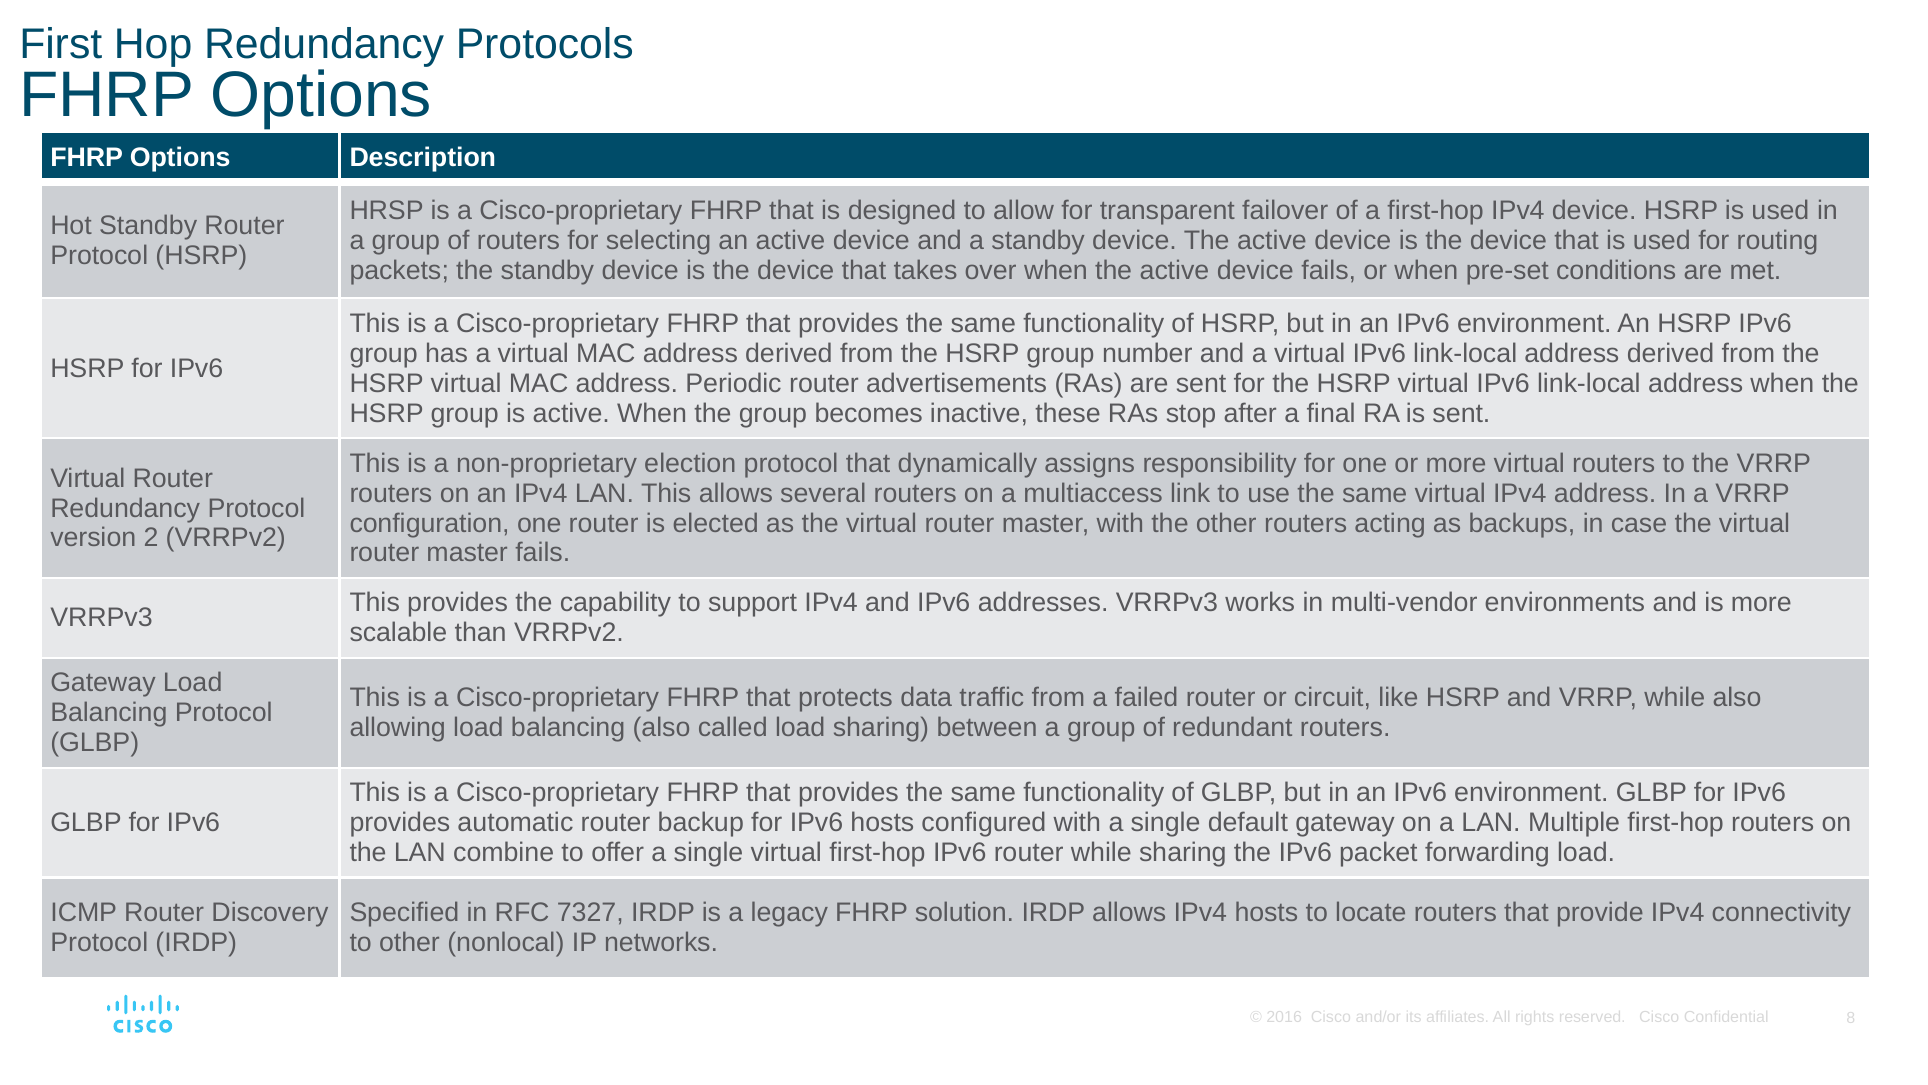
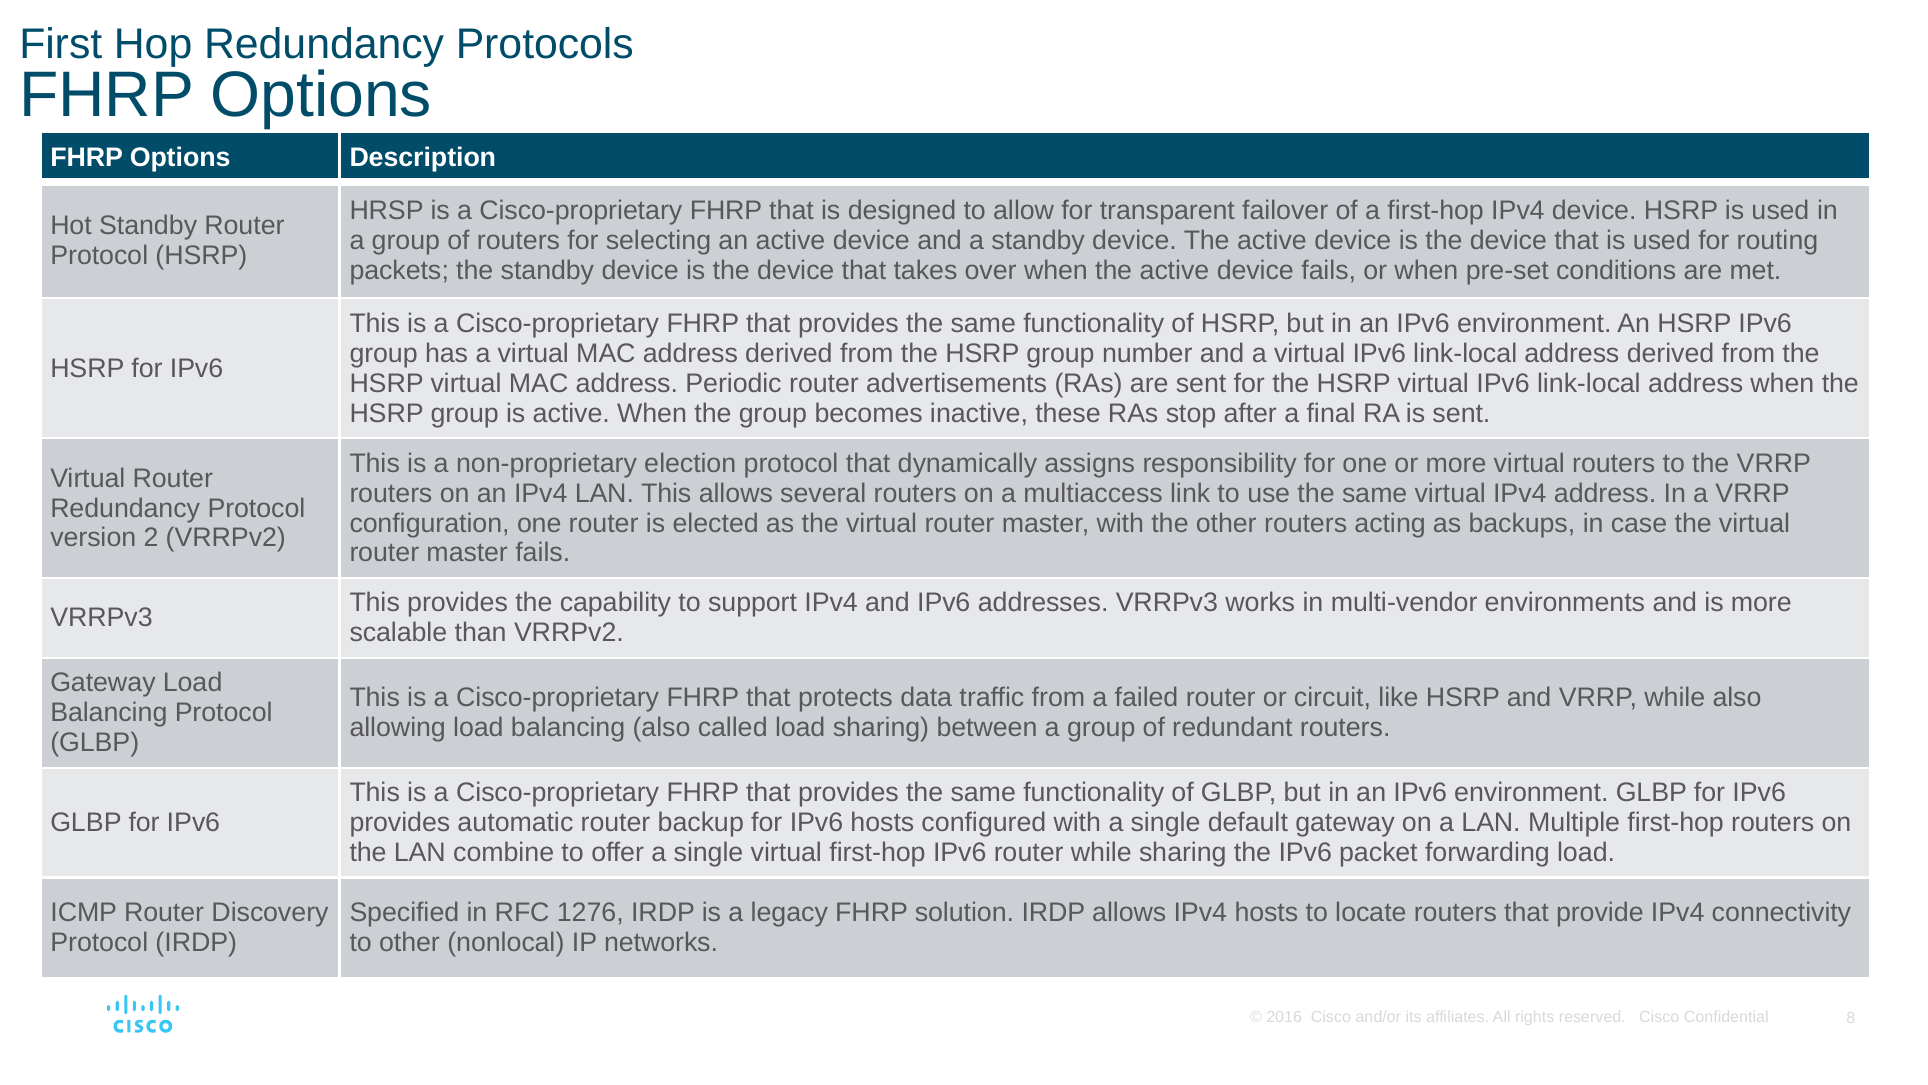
7327: 7327 -> 1276 (590, 913)
